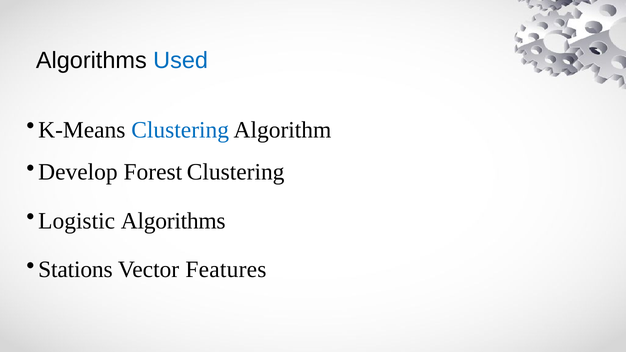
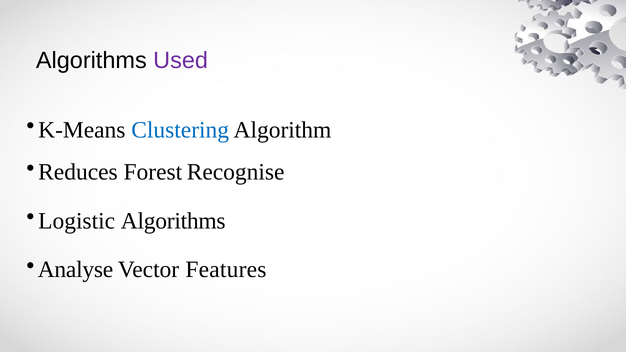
Used colour: blue -> purple (181, 61)
Develop: Develop -> Reduces (78, 172)
Forest Clustering: Clustering -> Recognise (236, 172)
Stations: Stations -> Analyse (75, 270)
